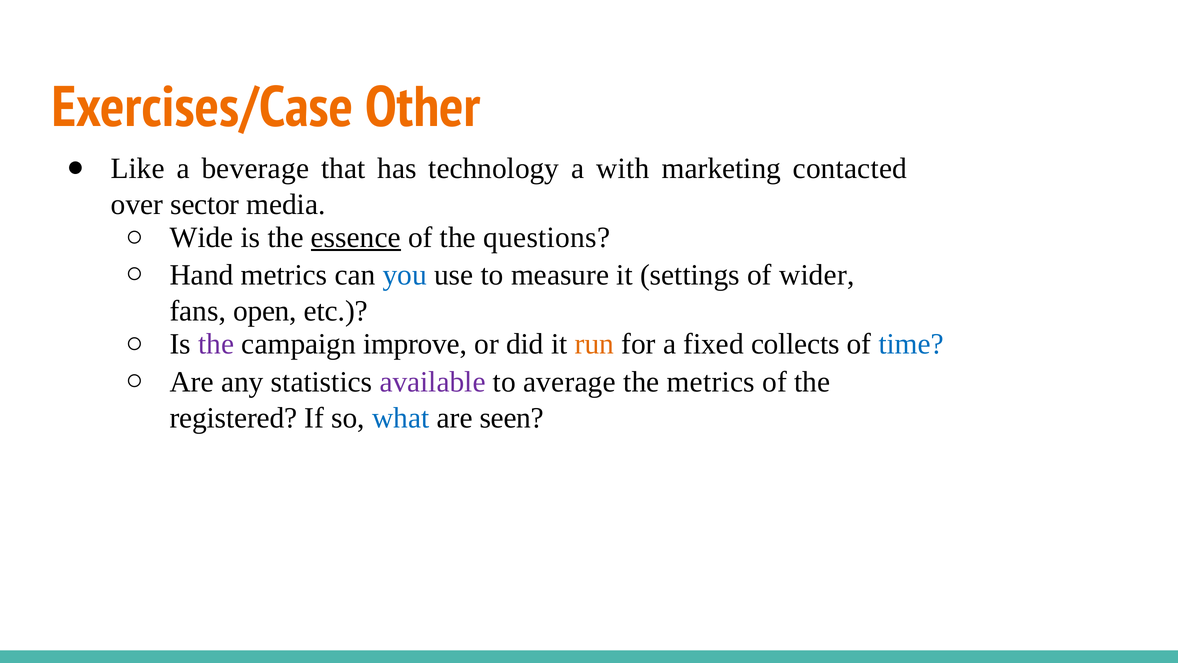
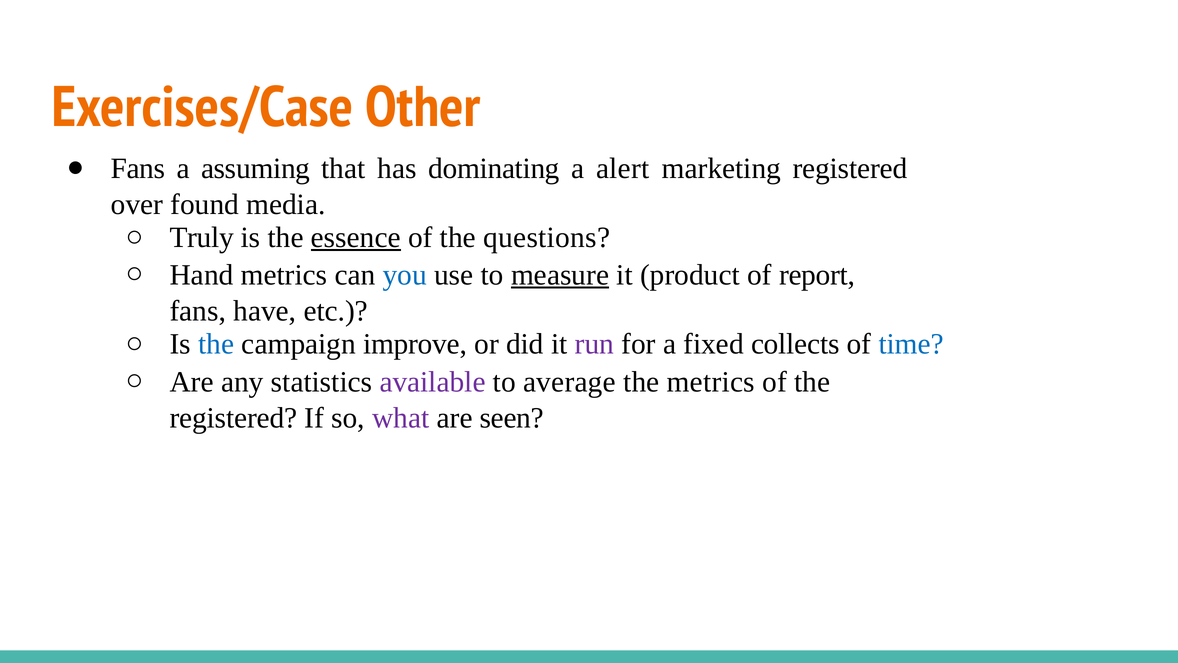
Like: Like -> Fans (138, 168)
beverage: beverage -> assuming (256, 168)
technology: technology -> dominating (494, 168)
with: with -> alert (623, 168)
marketing contacted: contacted -> registered (850, 168)
sector: sector -> found (205, 205)
Wide: Wide -> Truly (202, 237)
measure underline: none -> present (560, 275)
settings: settings -> product (690, 275)
wider: wider -> report (817, 275)
open: open -> have (265, 311)
the colour: purple -> blue (216, 344)
run colour: orange -> purple (594, 344)
what colour: blue -> purple (401, 418)
